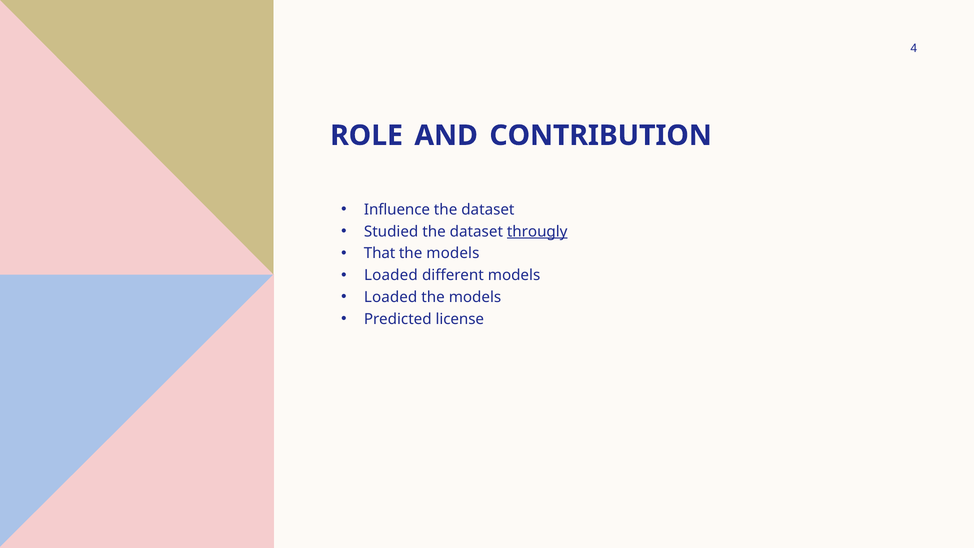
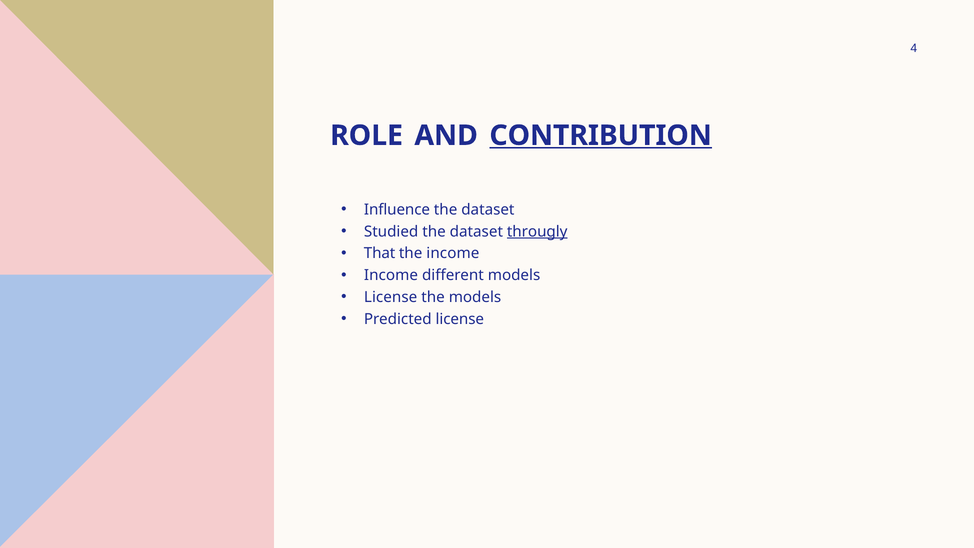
CONTRIBUTION underline: none -> present (601, 135)
models: models -> income (453, 253)
Loaded: Loaded -> Income (391, 275)
Loaded: Loaded -> License (391, 297)
